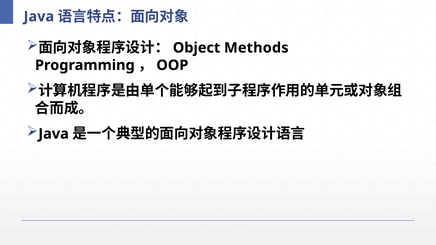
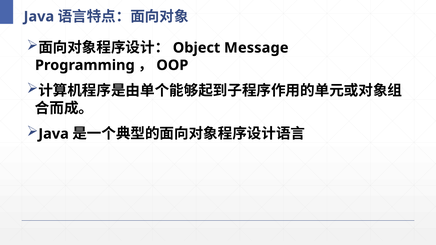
Methods: Methods -> Message (256, 48)
